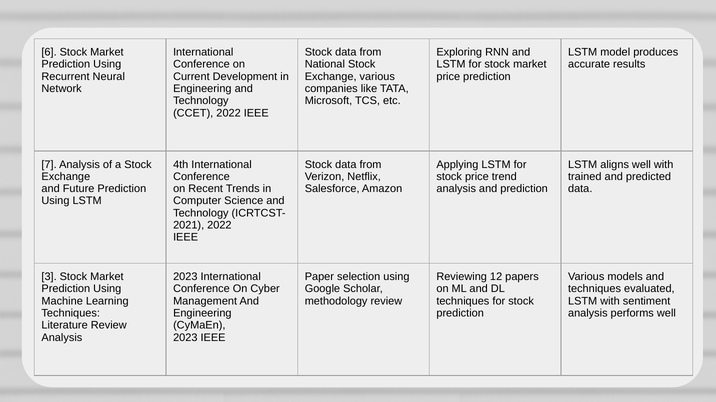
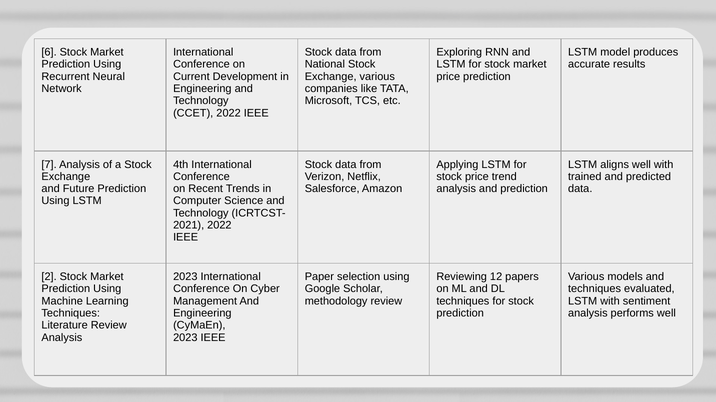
3: 3 -> 2 (49, 277)
